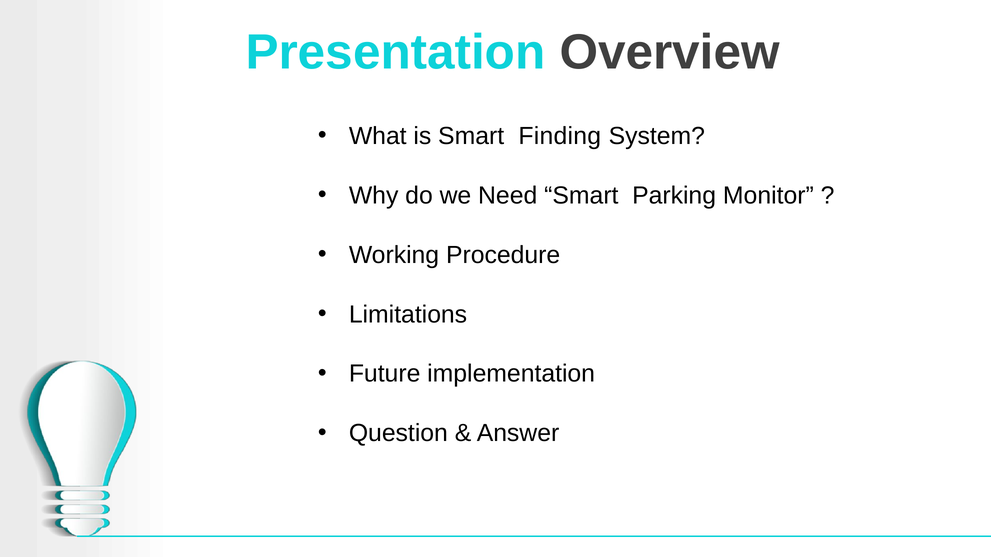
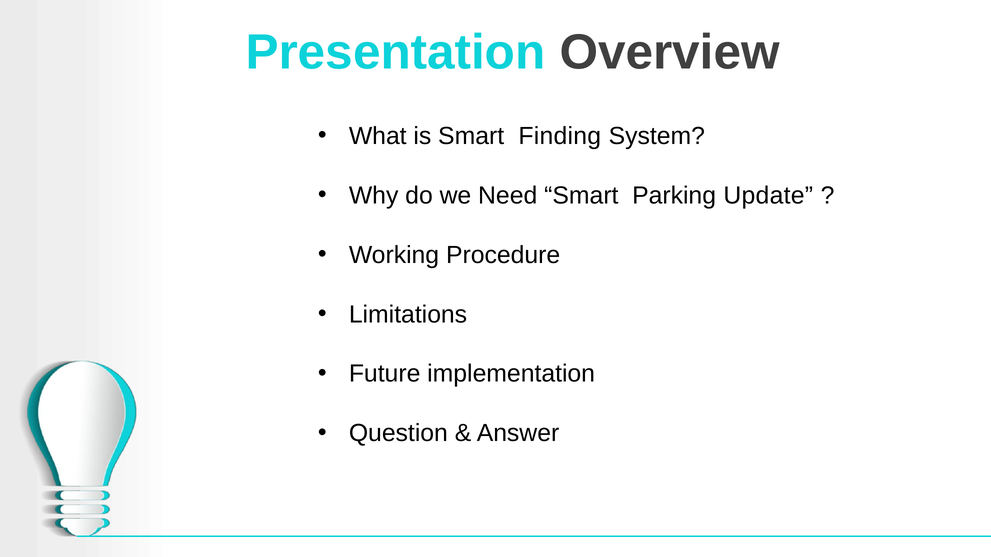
Monitor: Monitor -> Update (768, 196)
